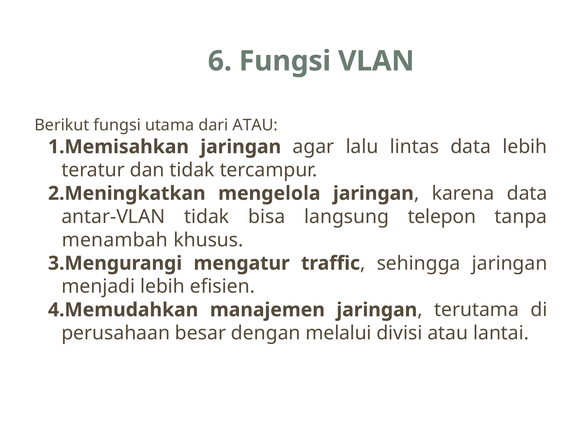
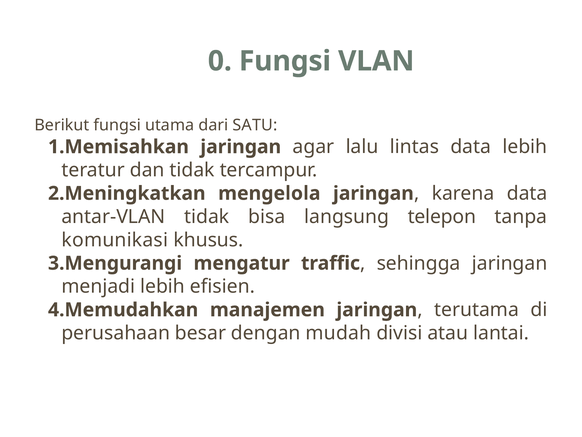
6: 6 -> 0 (220, 61)
dari ATAU: ATAU -> SATU (255, 125)
menambah: menambah -> komunikasi (115, 240)
melalui: melalui -> mudah (338, 333)
